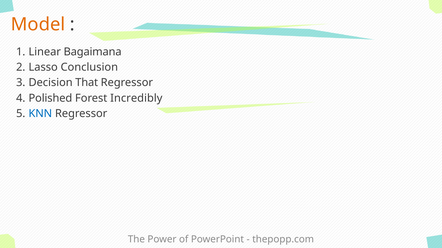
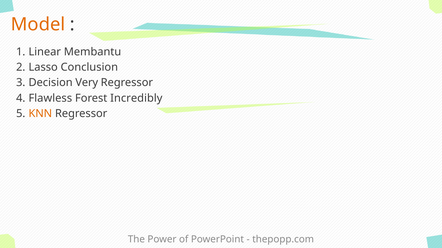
Bagaimana: Bagaimana -> Membantu (93, 52)
That: That -> Very (87, 83)
Polished: Polished -> Flawless (50, 98)
KNN colour: blue -> orange (40, 114)
